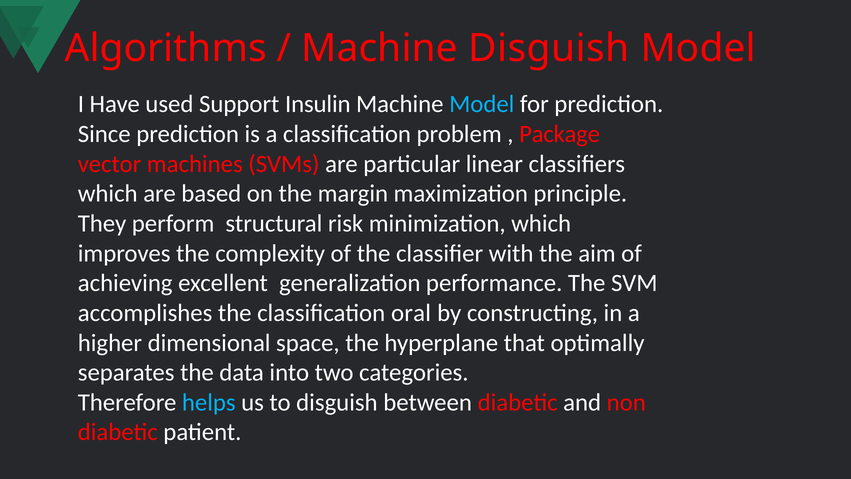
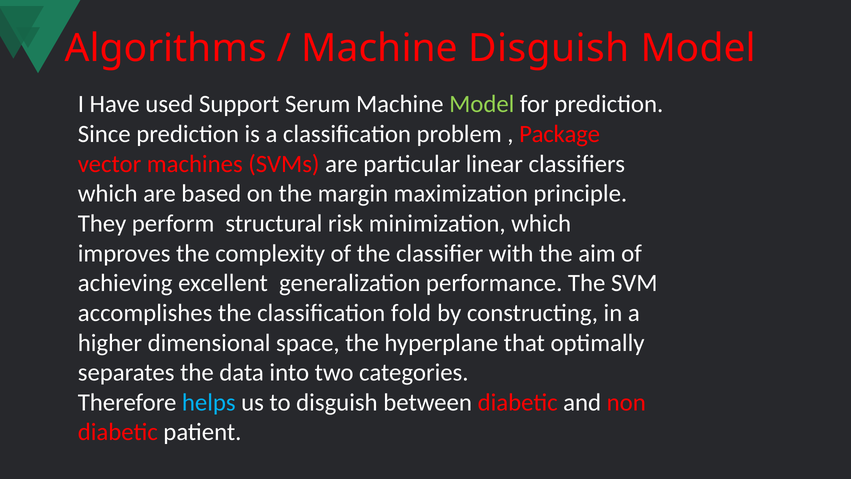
Insulin: Insulin -> Serum (318, 104)
Model colour: light blue -> light green (482, 104)
oral: oral -> fold (411, 313)
